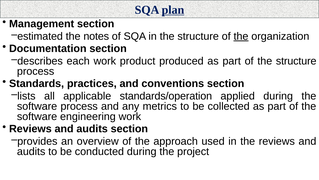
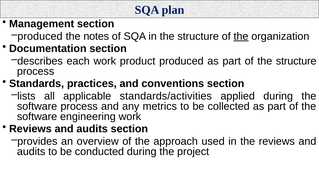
plan underline: present -> none (173, 10)
estimated: estimated -> produced (40, 36)
standards/operation: standards/operation -> standards/activities (166, 96)
